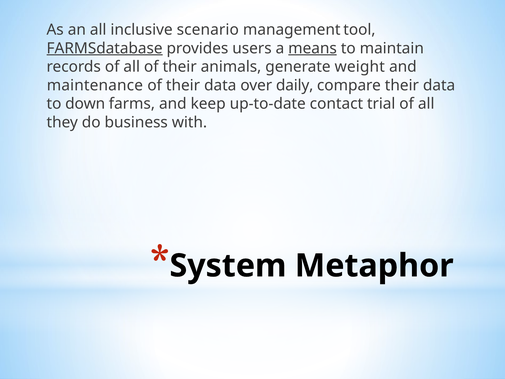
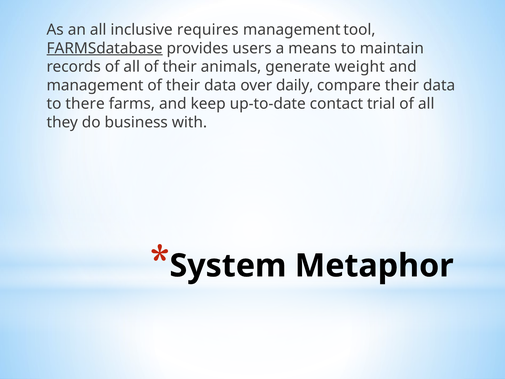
scenario: scenario -> requires (208, 30)
means underline: present -> none (313, 48)
maintenance: maintenance -> management (95, 85)
down: down -> there (85, 104)
